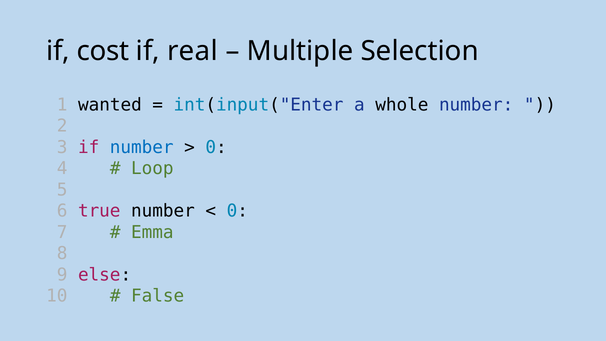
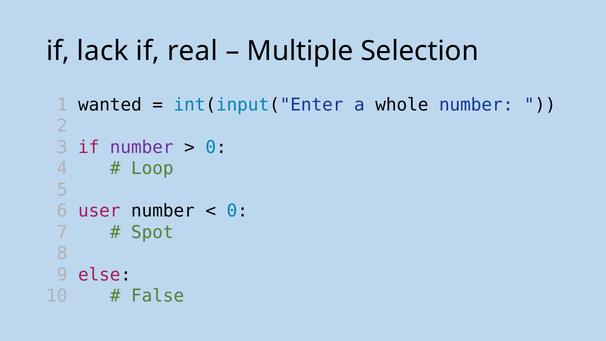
cost: cost -> lack (103, 51)
number colour: blue -> purple (142, 147)
true: true -> user (99, 211)
Emma: Emma -> Spot (152, 232)
